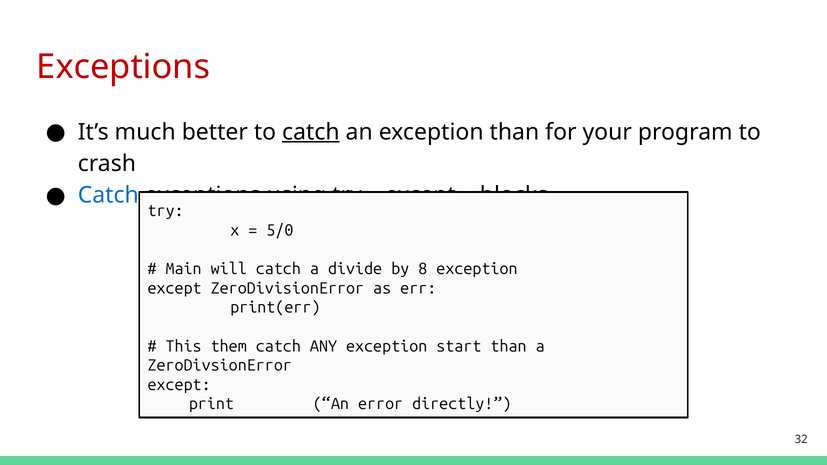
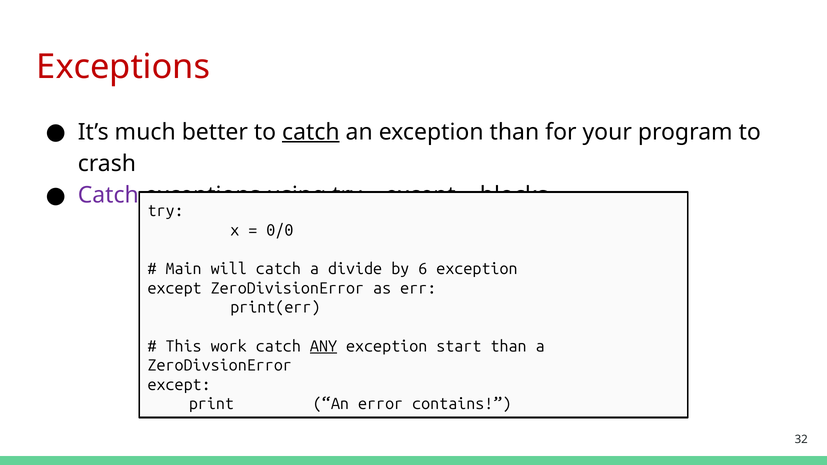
Catch colour: blue -> purple (108, 195)
5/0: 5/0 -> 0/0 (280, 231)
8: 8 -> 6 (423, 269)
them: them -> work (229, 346)
ANY underline: none -> present (324, 346)
directly: directly -> contains (462, 404)
